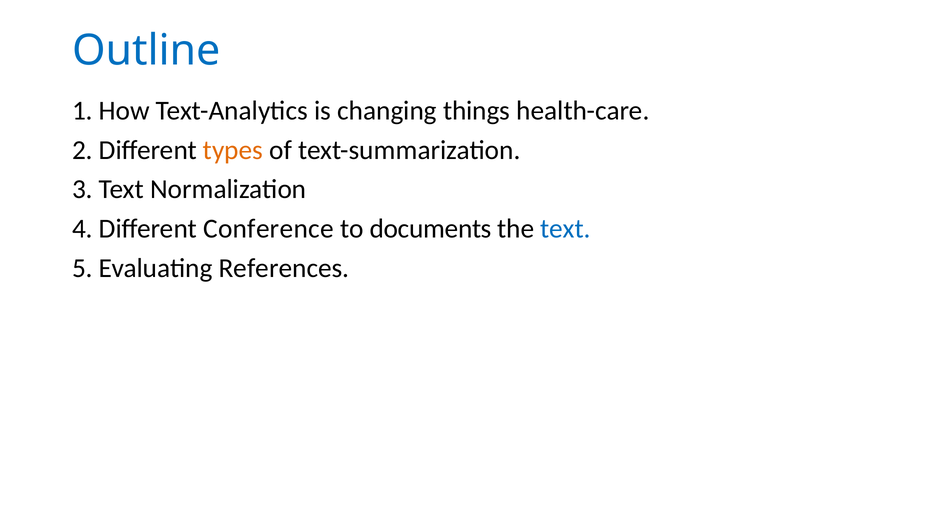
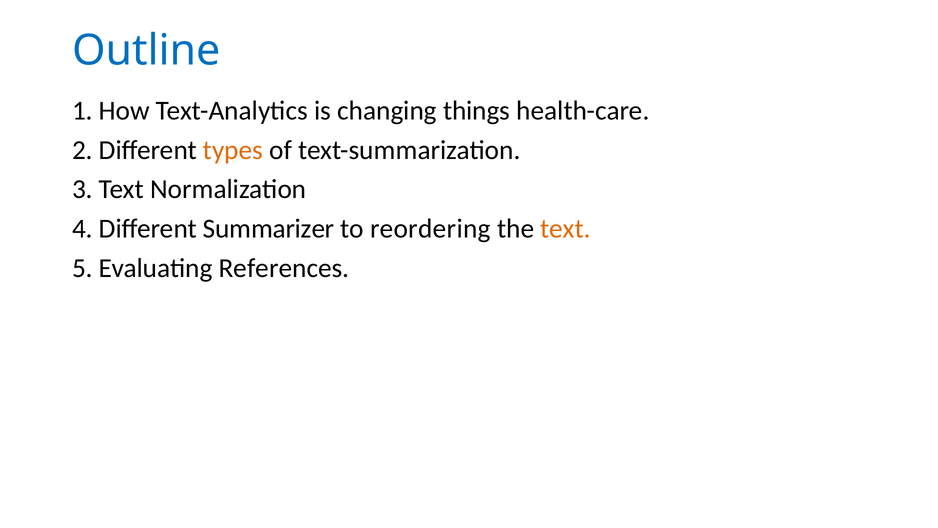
Conference: Conference -> Summarizer (269, 229)
documents: documents -> reordering (430, 229)
text colour: blue -> orange (566, 229)
